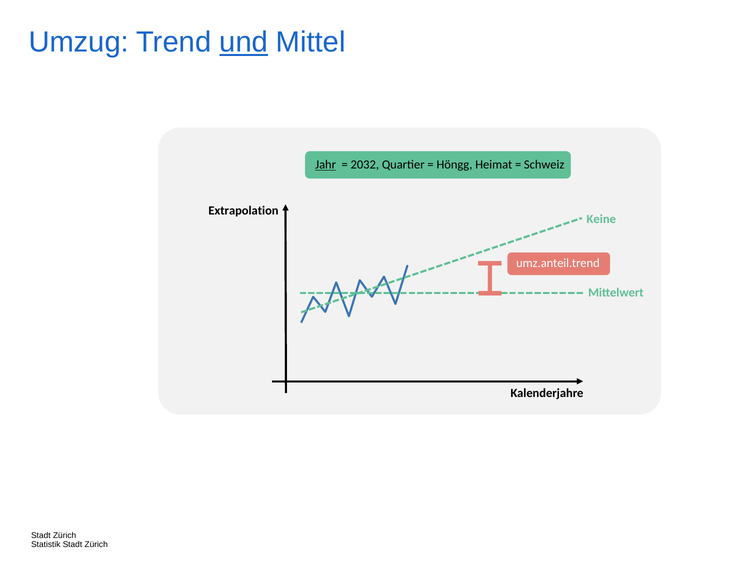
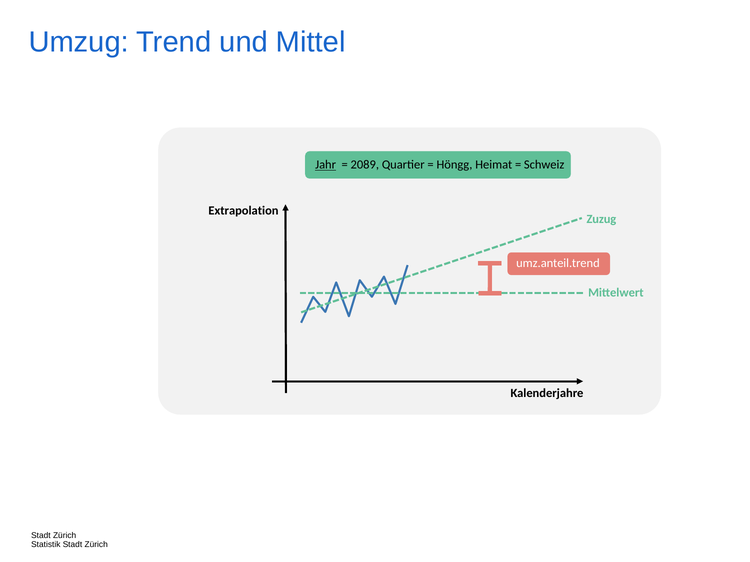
und underline: present -> none (244, 42)
2032: 2032 -> 2089 (365, 165)
Keine: Keine -> Zuzug (601, 219)
